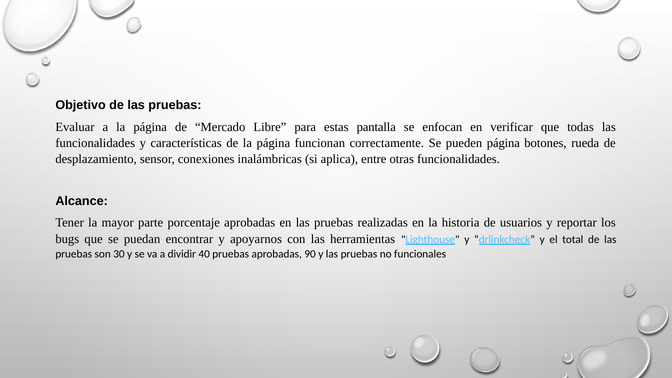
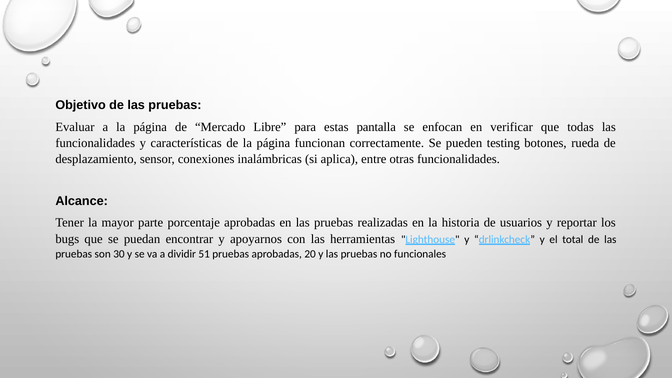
pueden página: página -> testing (503, 143)
40: 40 -> 51 (204, 254)
90: 90 -> 20 (310, 254)
